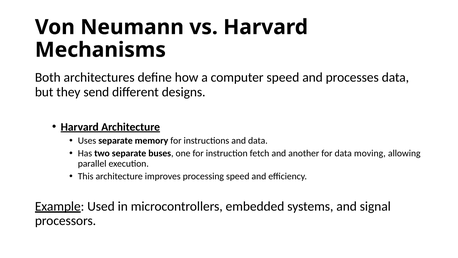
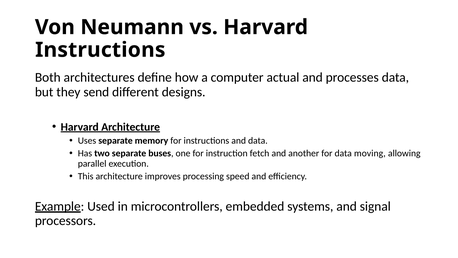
Mechanisms: Mechanisms -> Instructions (100, 50)
computer speed: speed -> actual (283, 77)
